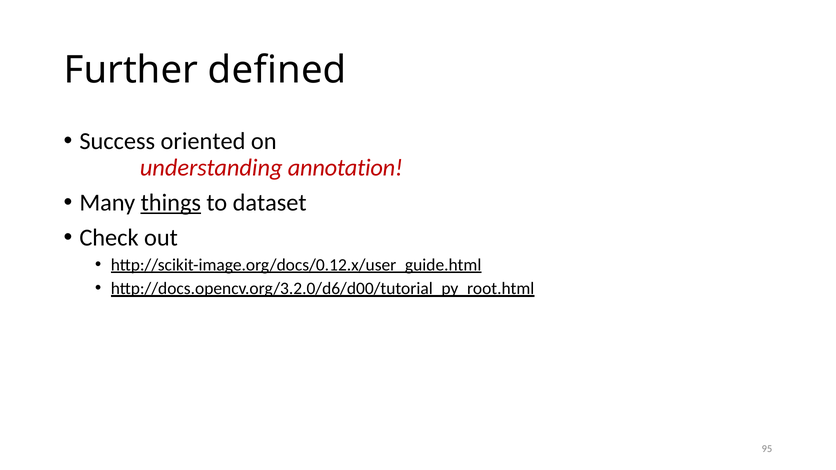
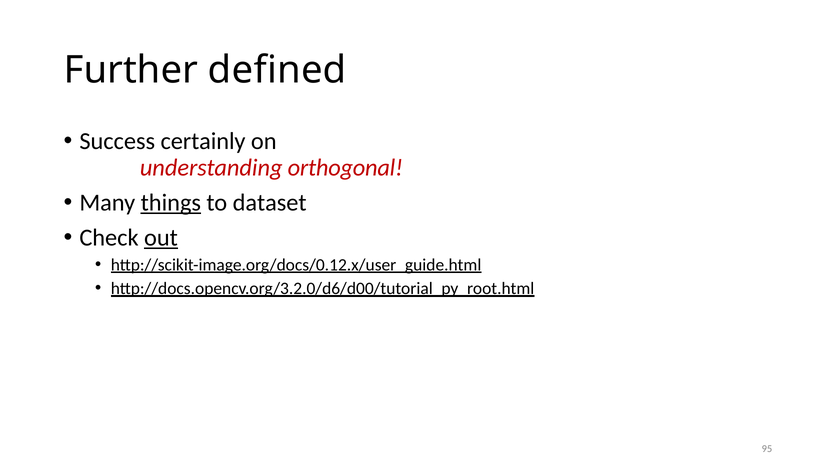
oriented: oriented -> certainly (203, 141)
annotation: annotation -> orthogonal (345, 168)
out underline: none -> present (161, 238)
